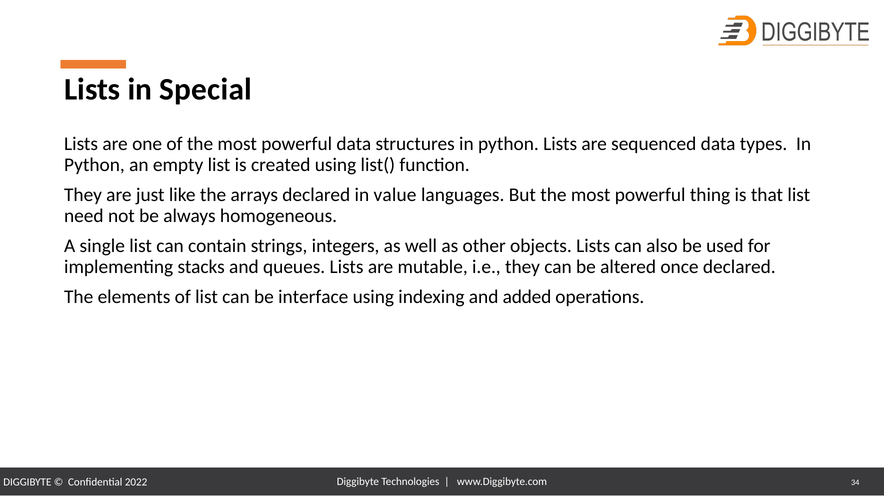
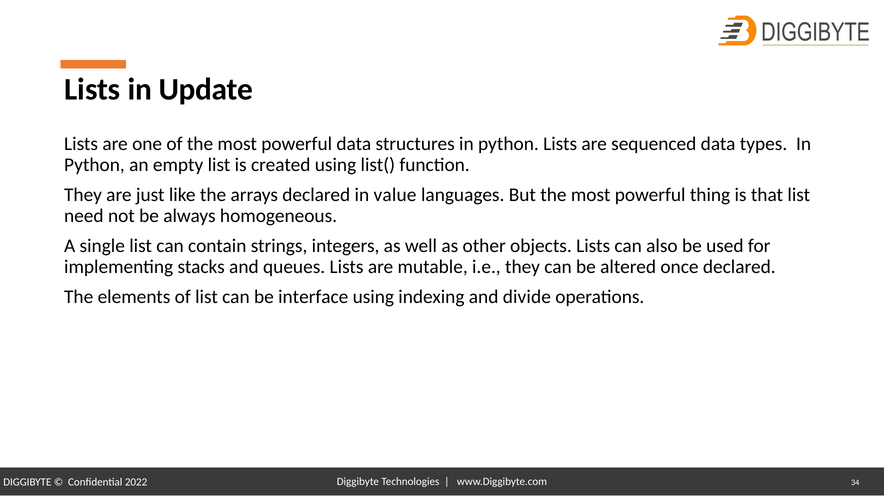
Special: Special -> Update (206, 90)
added: added -> divide (527, 297)
